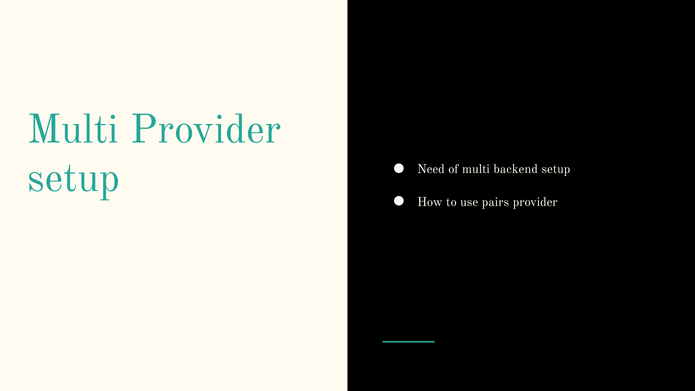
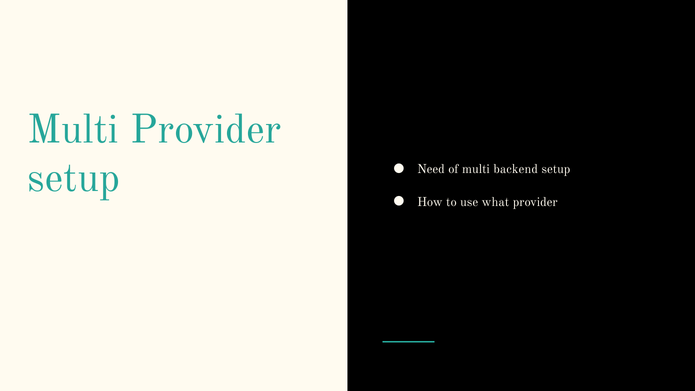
pairs: pairs -> what (495, 202)
